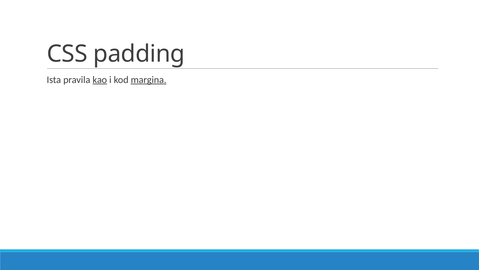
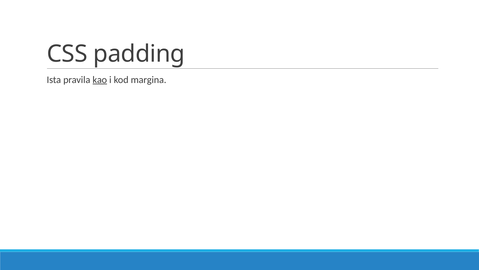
margina underline: present -> none (149, 80)
